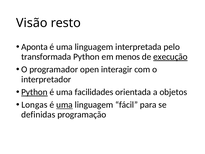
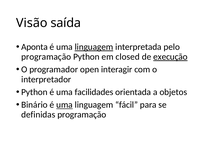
resto: resto -> saída (66, 23)
linguagem underline: none -> present (94, 47)
transformada: transformada -> programação (46, 57)
menos: menos -> closed (128, 57)
Python underline: present -> none (34, 92)
Longas: Longas -> Binário (34, 105)
